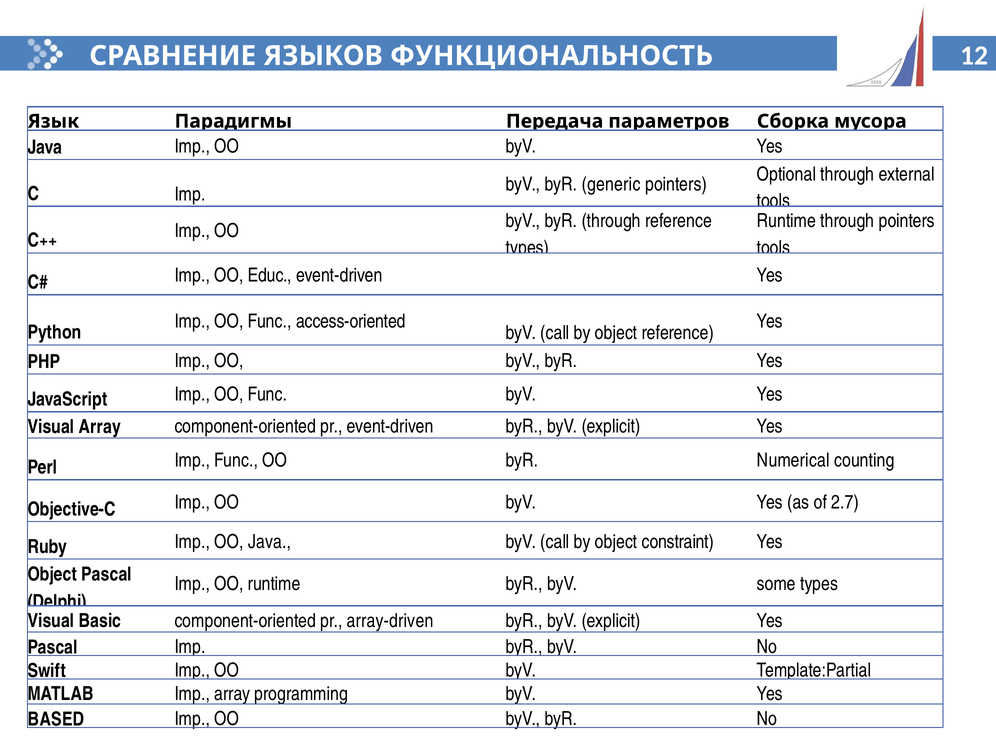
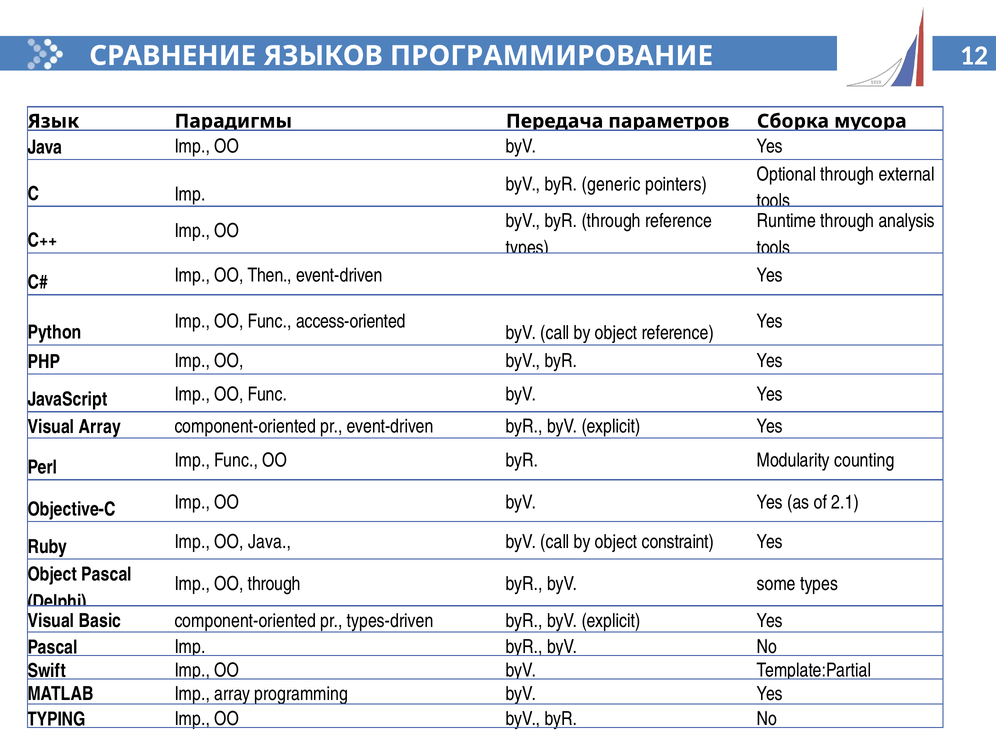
ФУНКЦИОНАЛЬНОСТЬ: ФУНКЦИОНАЛЬНОСТЬ -> ПРОГРАММИРОВАНИЕ (552, 56)
through pointers: pointers -> analysis (907, 221)
Educ: Educ -> Then (270, 275)
Numerical: Numerical -> Modularity (793, 460)
2.7: 2.7 -> 2.1 (845, 502)
OO runtime: runtime -> through (274, 584)
array-driven: array-driven -> types-driven (390, 621)
BASED: BASED -> TYPING (56, 719)
